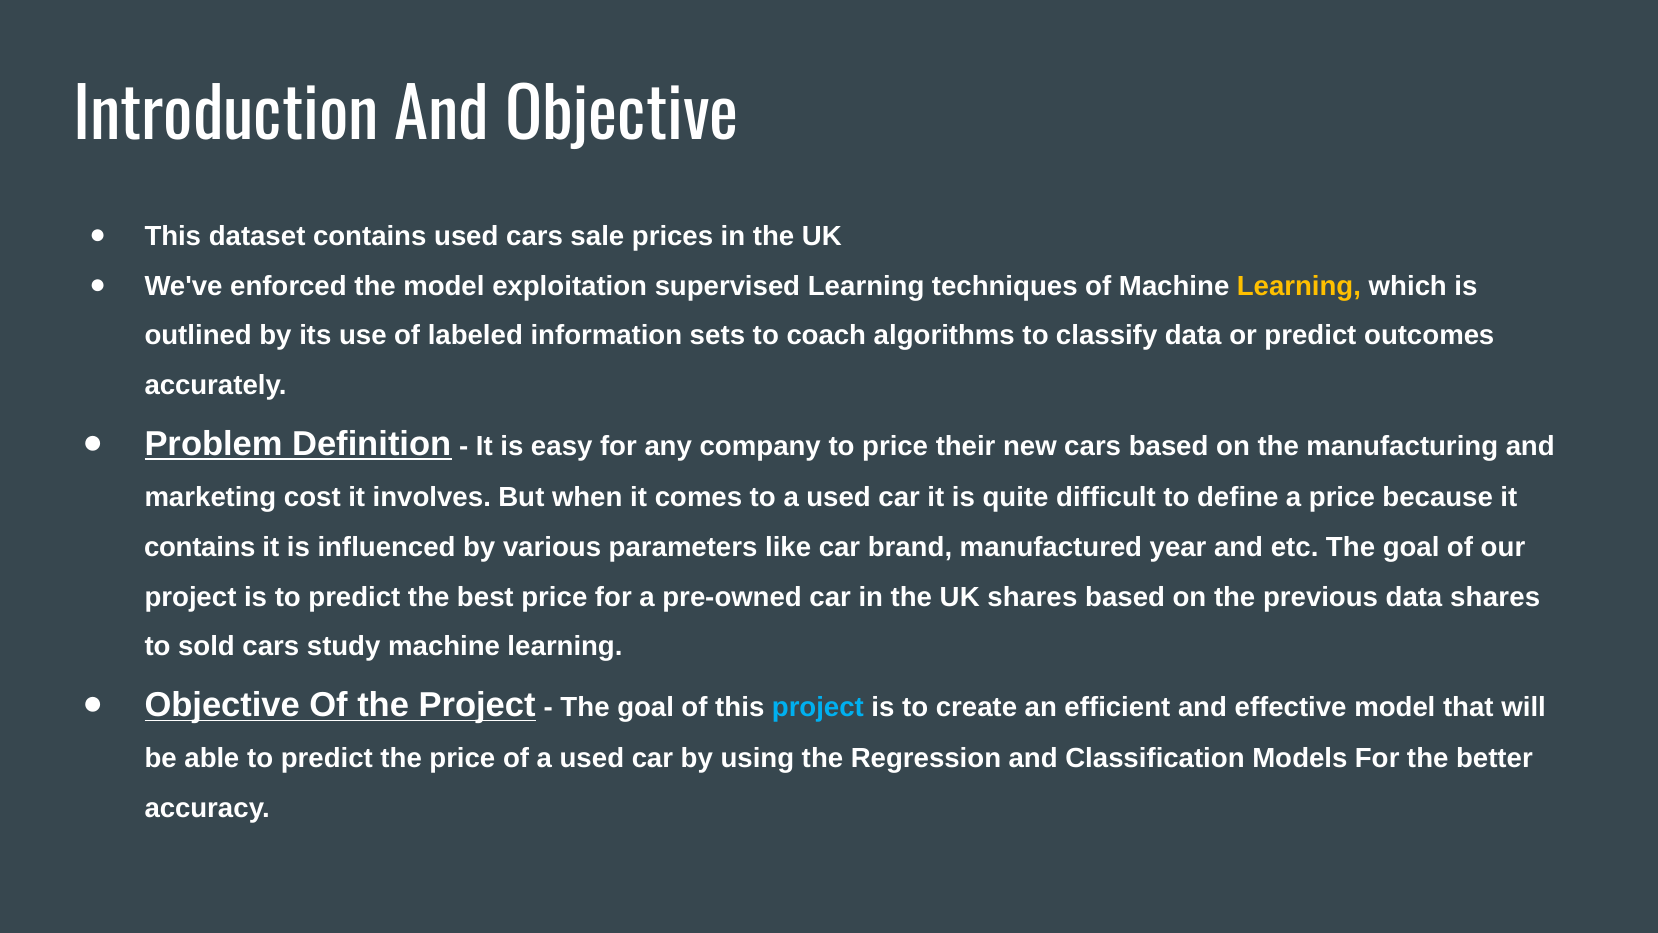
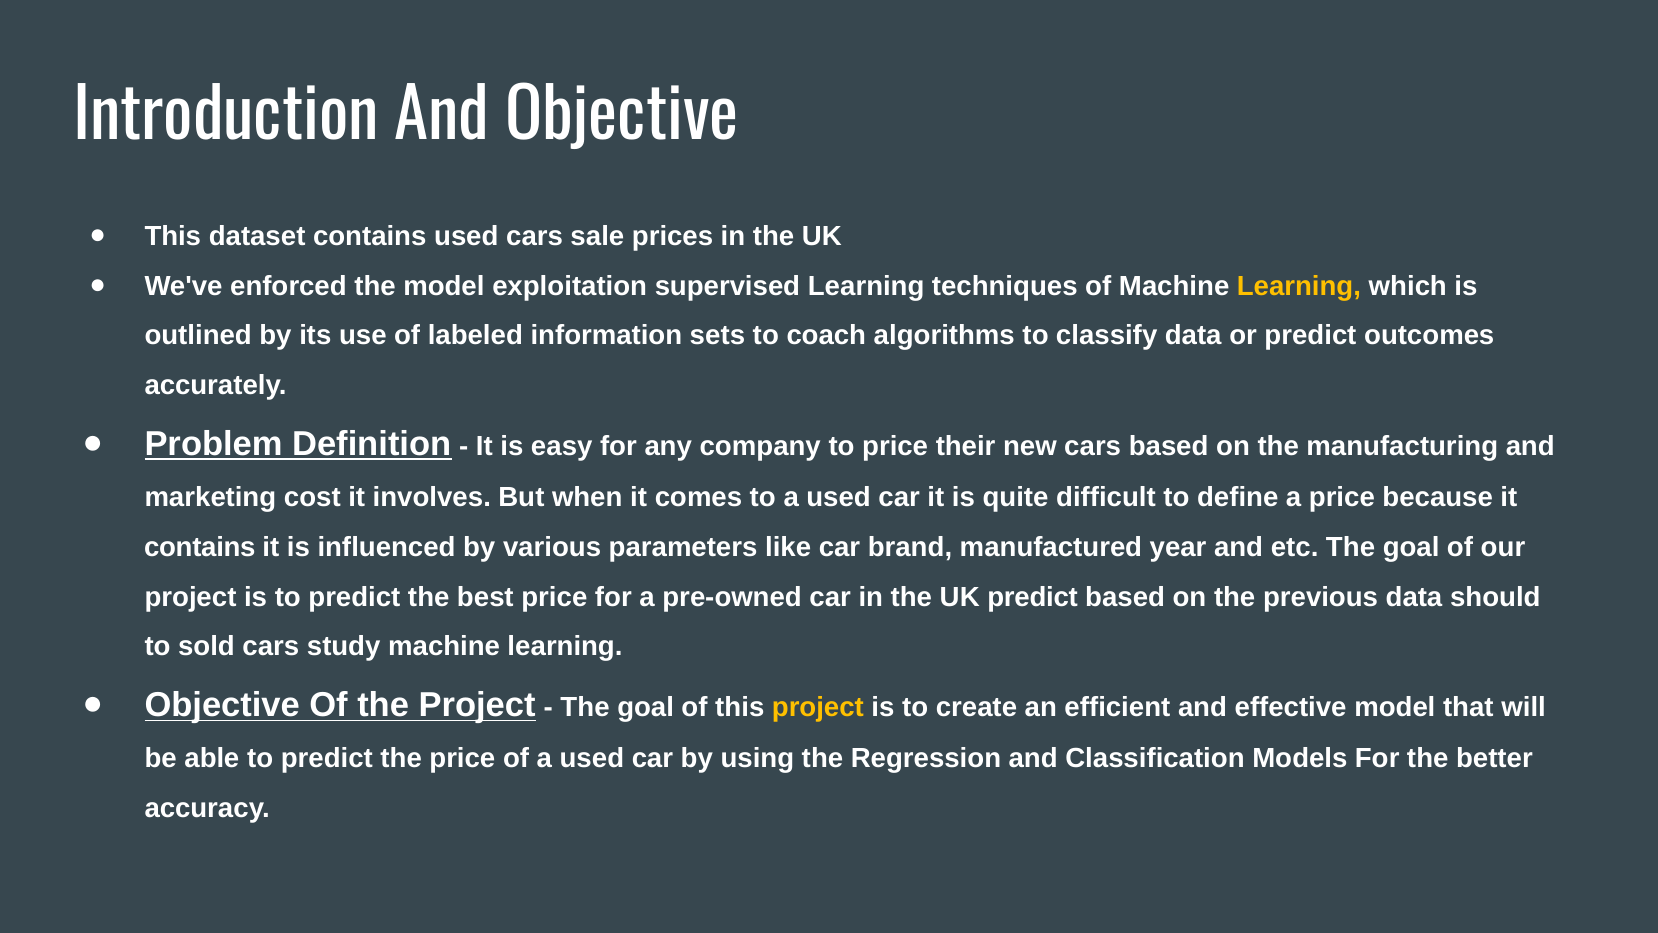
UK shares: shares -> predict (1033, 597)
data shares: shares -> should (1495, 597)
project colour: light blue -> yellow (818, 707)
